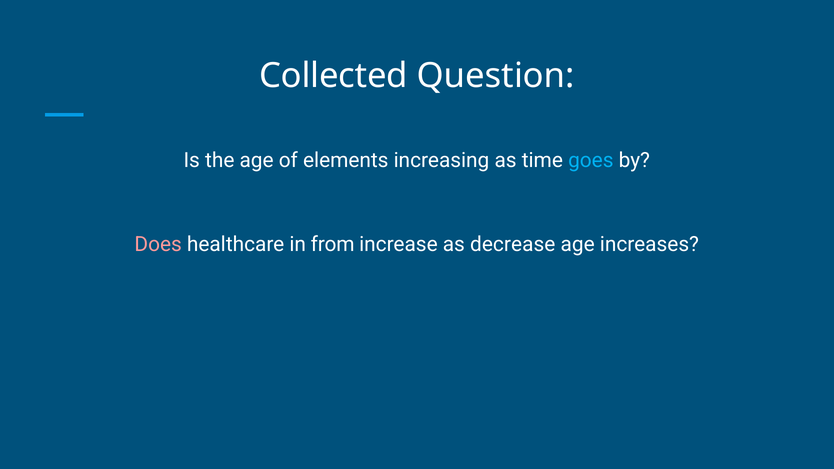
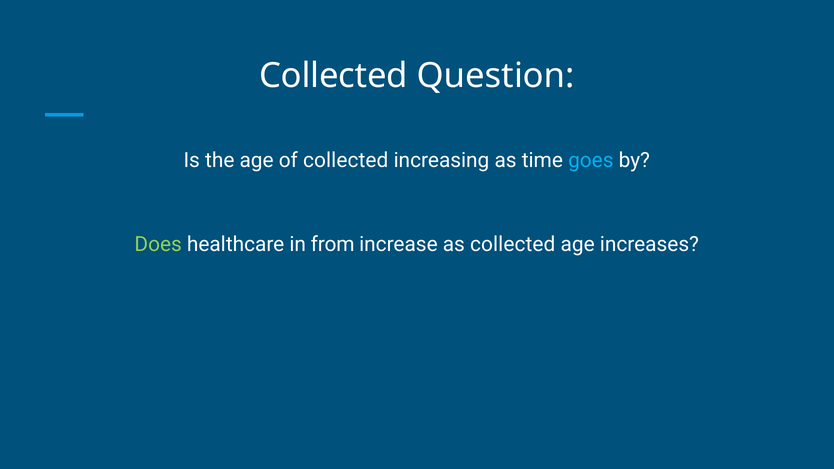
of elements: elements -> collected (346, 160)
Does colour: pink -> light green (158, 244)
as decrease: decrease -> collected (513, 244)
